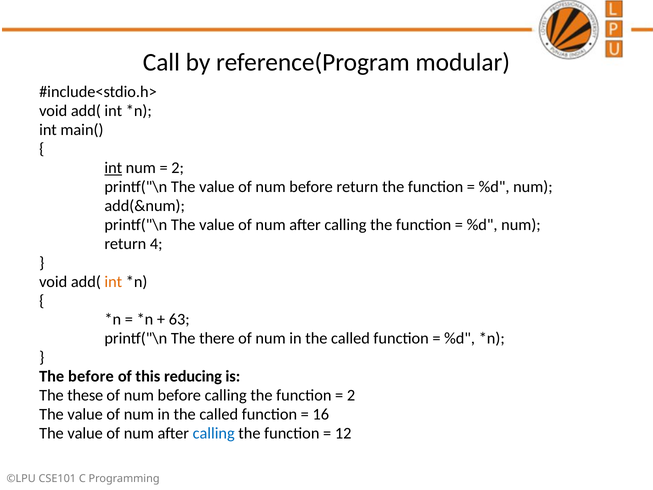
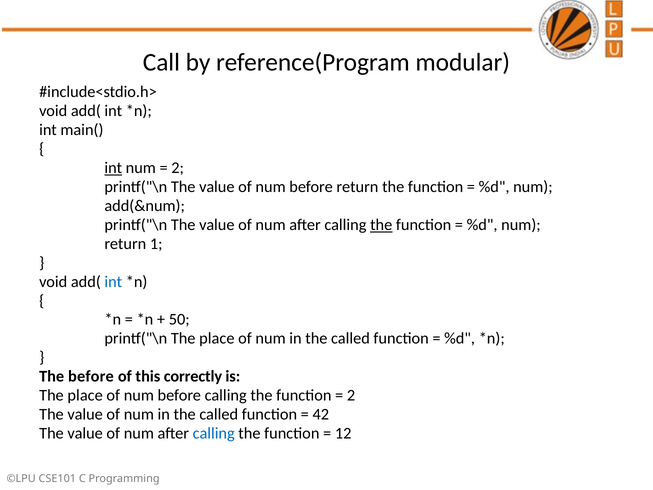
the underline: none -> present (381, 225)
4: 4 -> 1 (156, 244)
int colour: orange -> blue (113, 282)
63: 63 -> 50 (179, 319)
printf("\n The there: there -> place (217, 338)
reducing: reducing -> correctly (193, 376)
these: these -> place (85, 395)
16: 16 -> 42 (321, 414)
